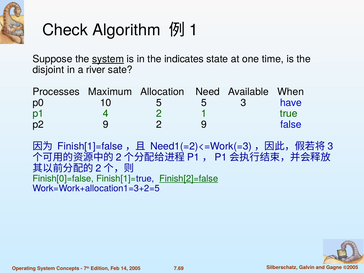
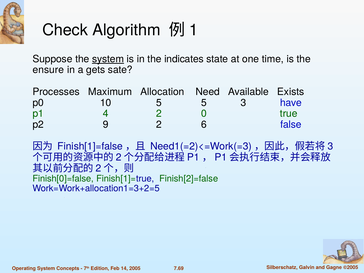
disjoint: disjoint -> ensure (48, 70)
river: river -> gets (96, 70)
When: When -> Exists (291, 92)
1: 1 -> 0 (204, 114)
2 9: 9 -> 6 (204, 125)
Finish[2]=false underline: present -> none (189, 179)
